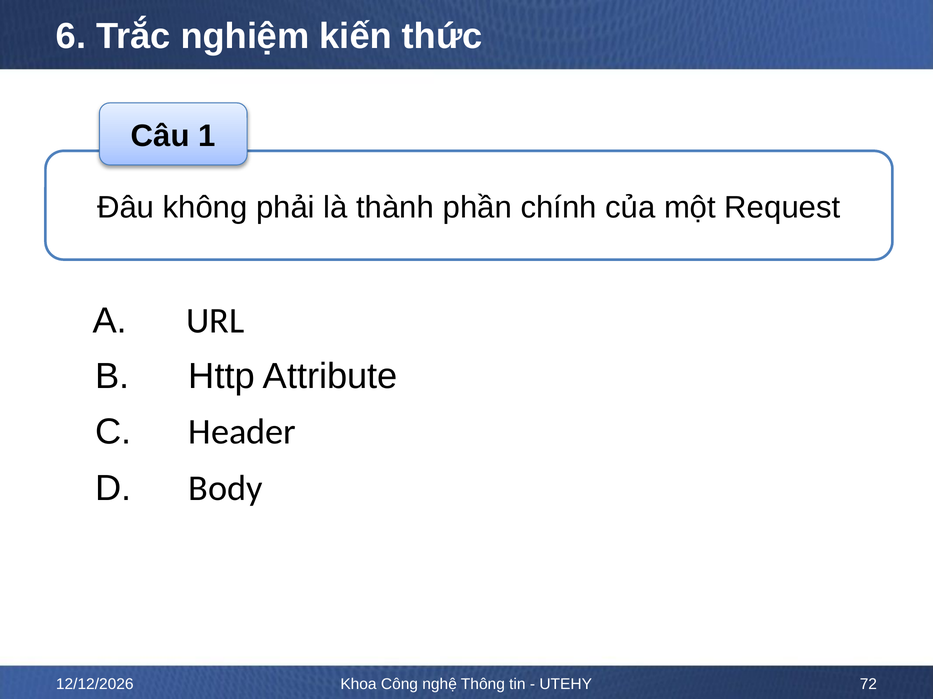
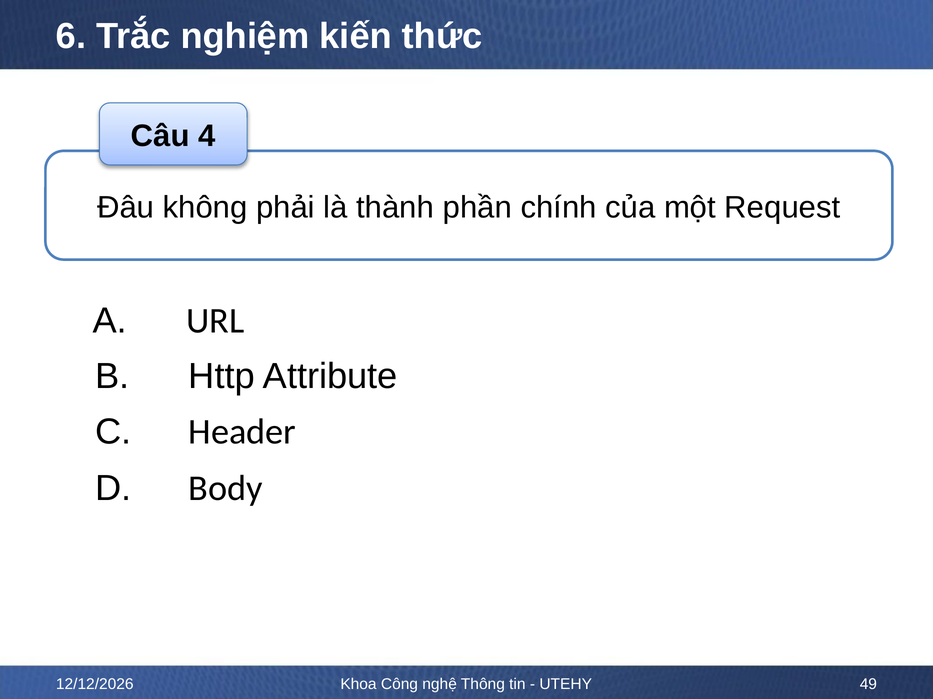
1: 1 -> 4 (207, 136)
72: 72 -> 49 (868, 685)
